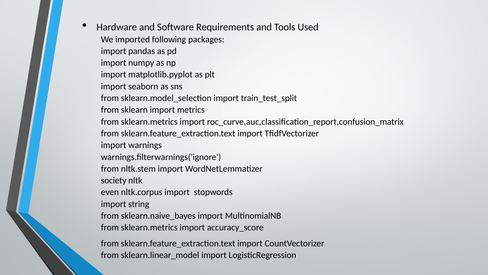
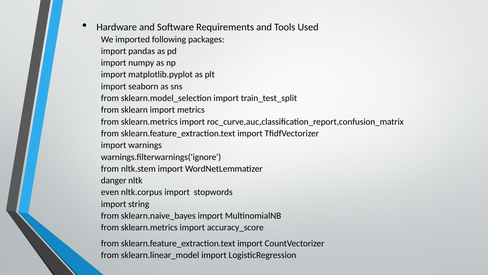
society: society -> danger (114, 180)
